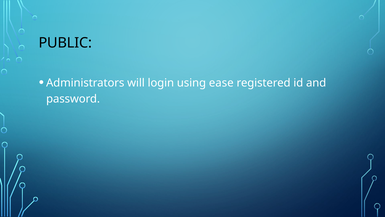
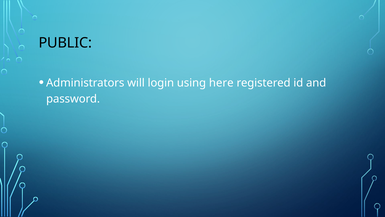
ease: ease -> here (221, 83)
